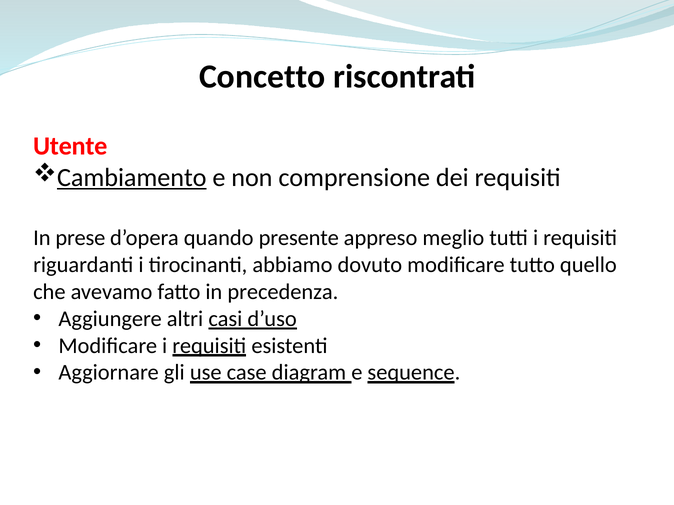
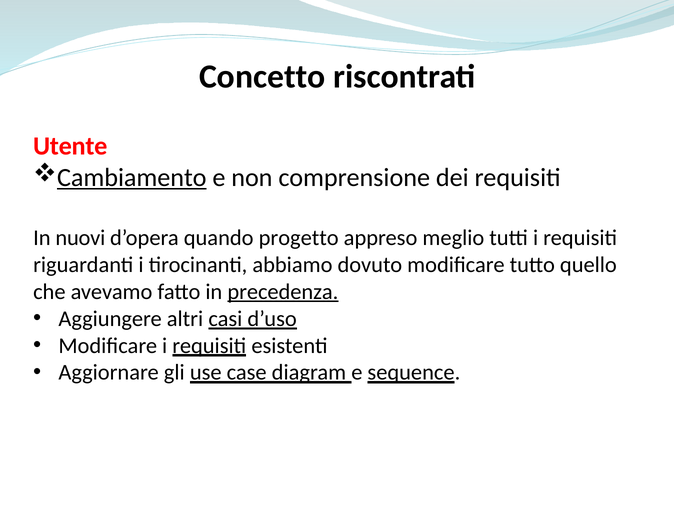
prese: prese -> nuovi (80, 238)
presente: presente -> progetto (299, 238)
precedenza underline: none -> present (283, 292)
